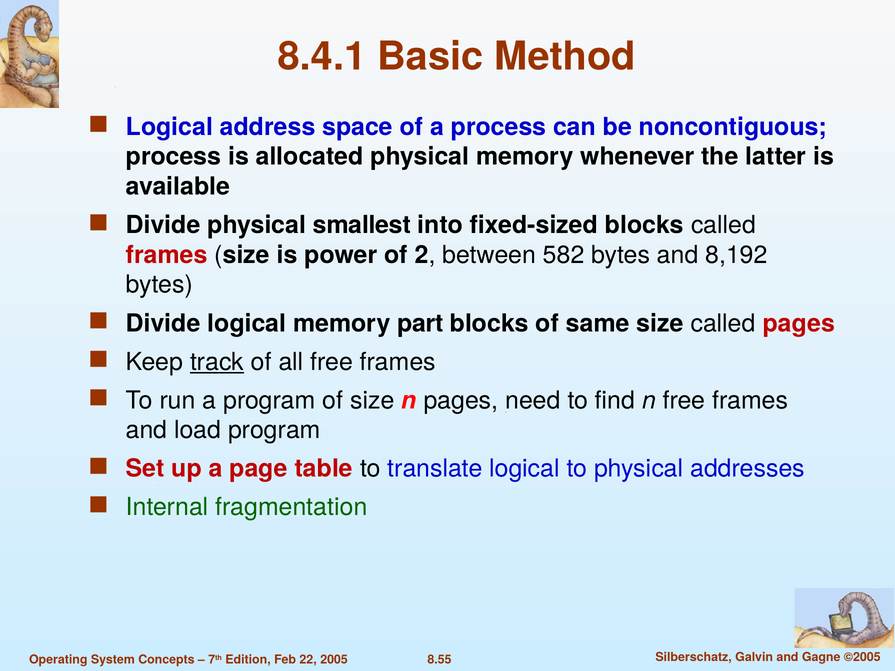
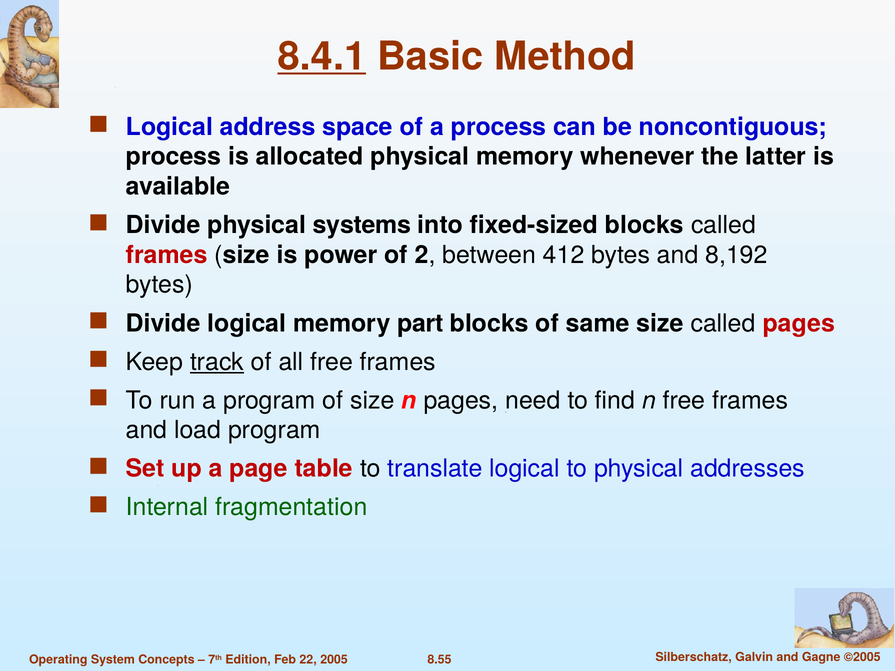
8.4.1 underline: none -> present (322, 56)
smallest: smallest -> systems (362, 225)
582: 582 -> 412 (564, 255)
